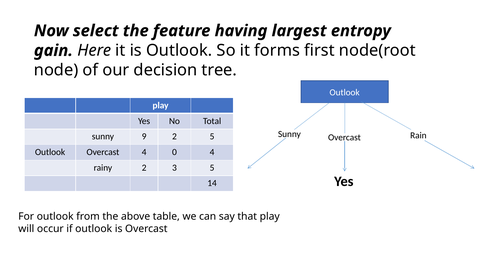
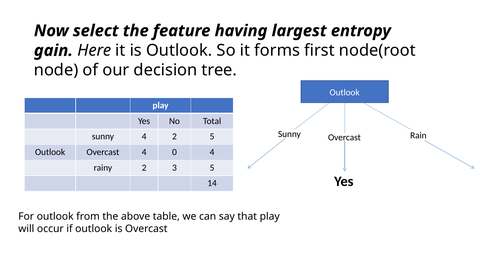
sunny 9: 9 -> 4 (144, 137)
